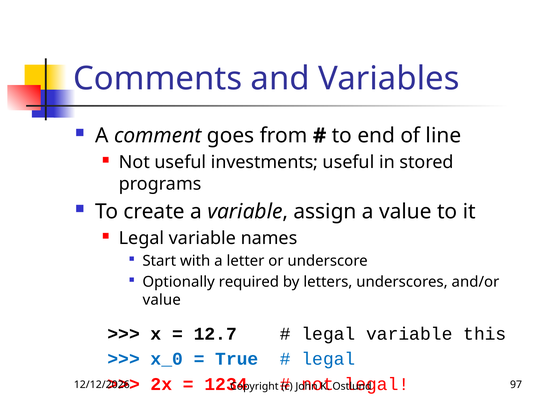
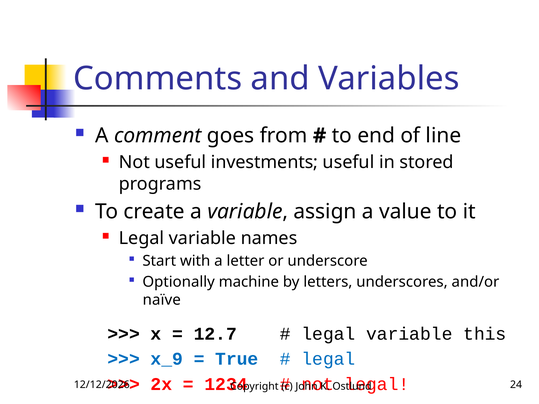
required: required -> machine (249, 282)
value: value -> naïve (162, 300)
x_0: x_0 -> x_9 (167, 359)
97: 97 -> 24 (516, 385)
